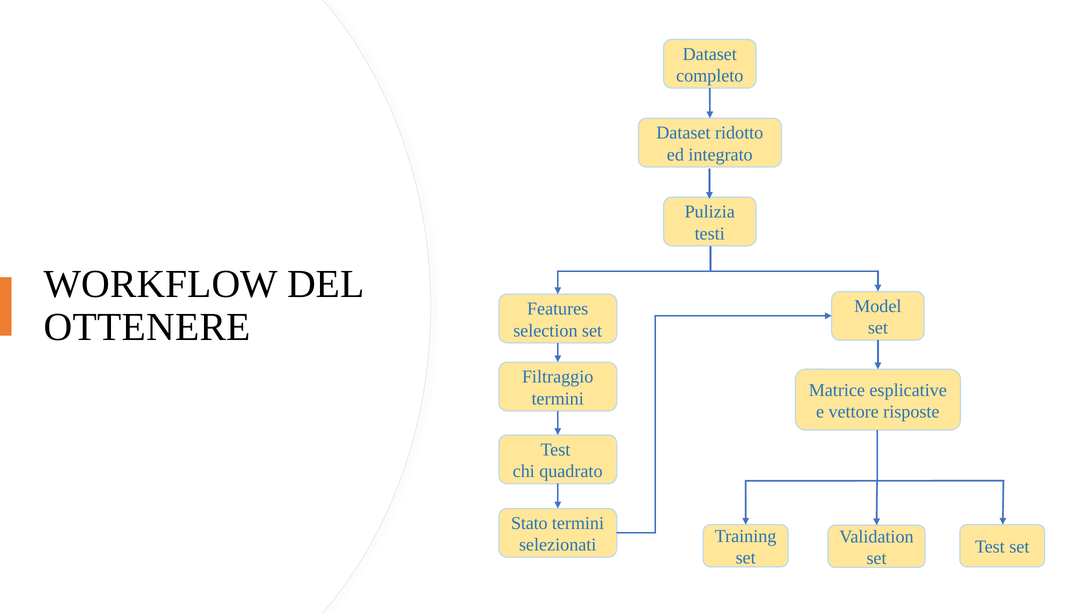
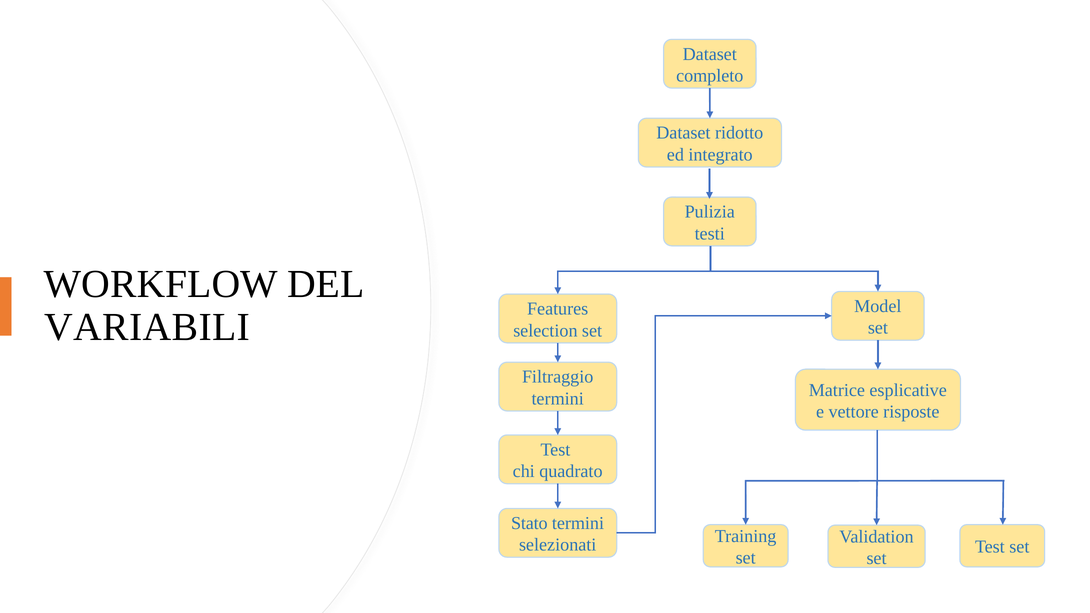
OTTENERE: OTTENERE -> VARIABILI (147, 327)
